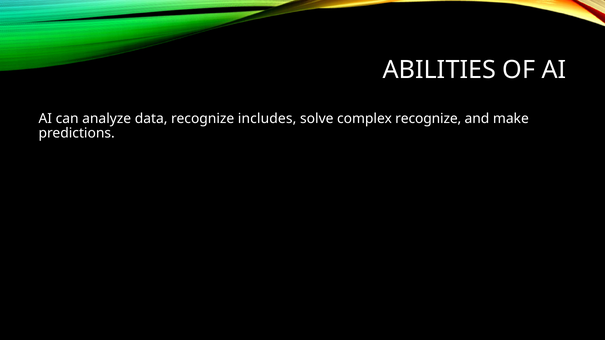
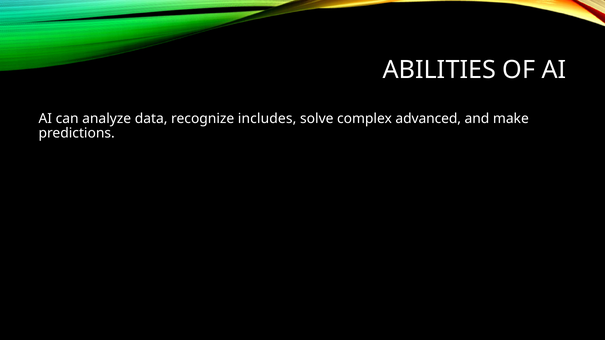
complex recognize: recognize -> advanced (428, 119)
